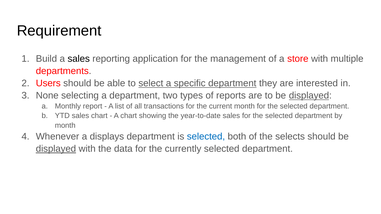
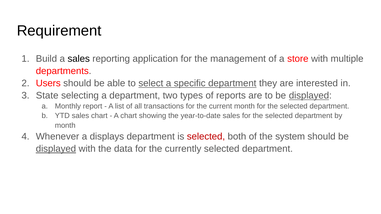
None: None -> State (47, 96)
selected colour: blue -> red (206, 137)
selects: selects -> system (290, 137)
